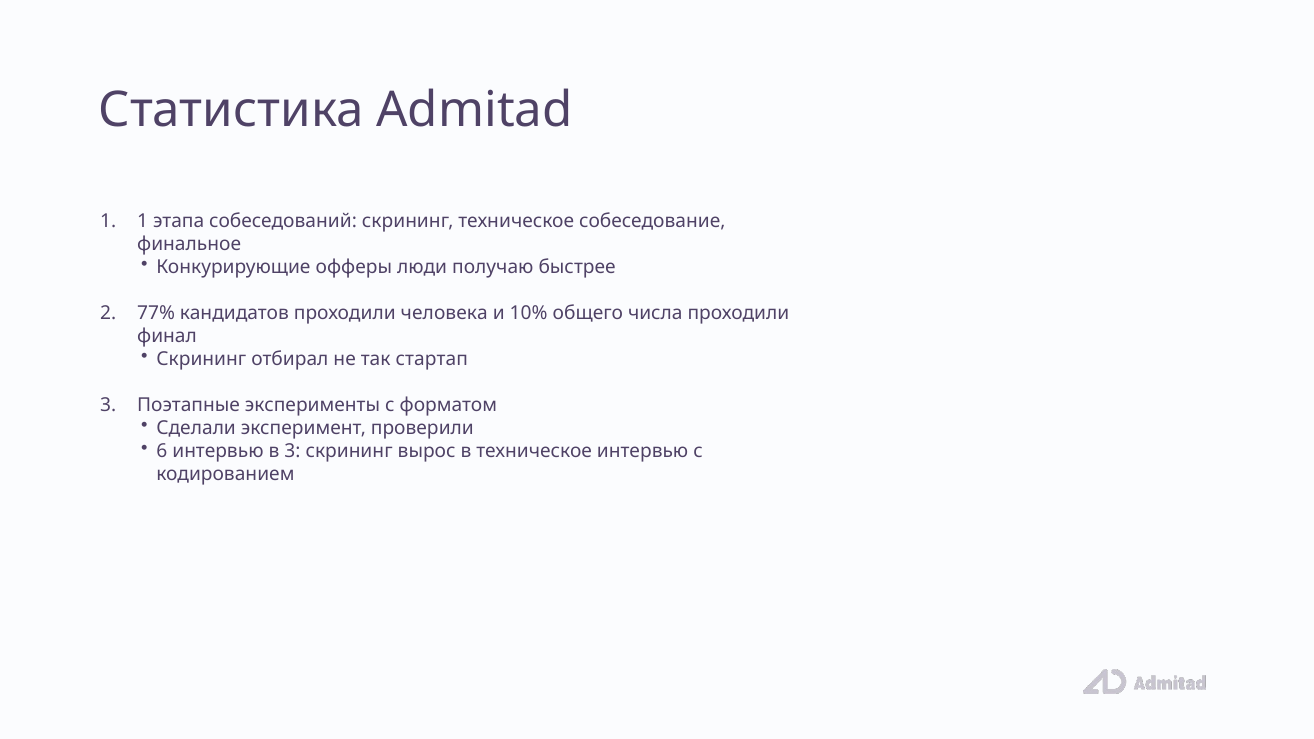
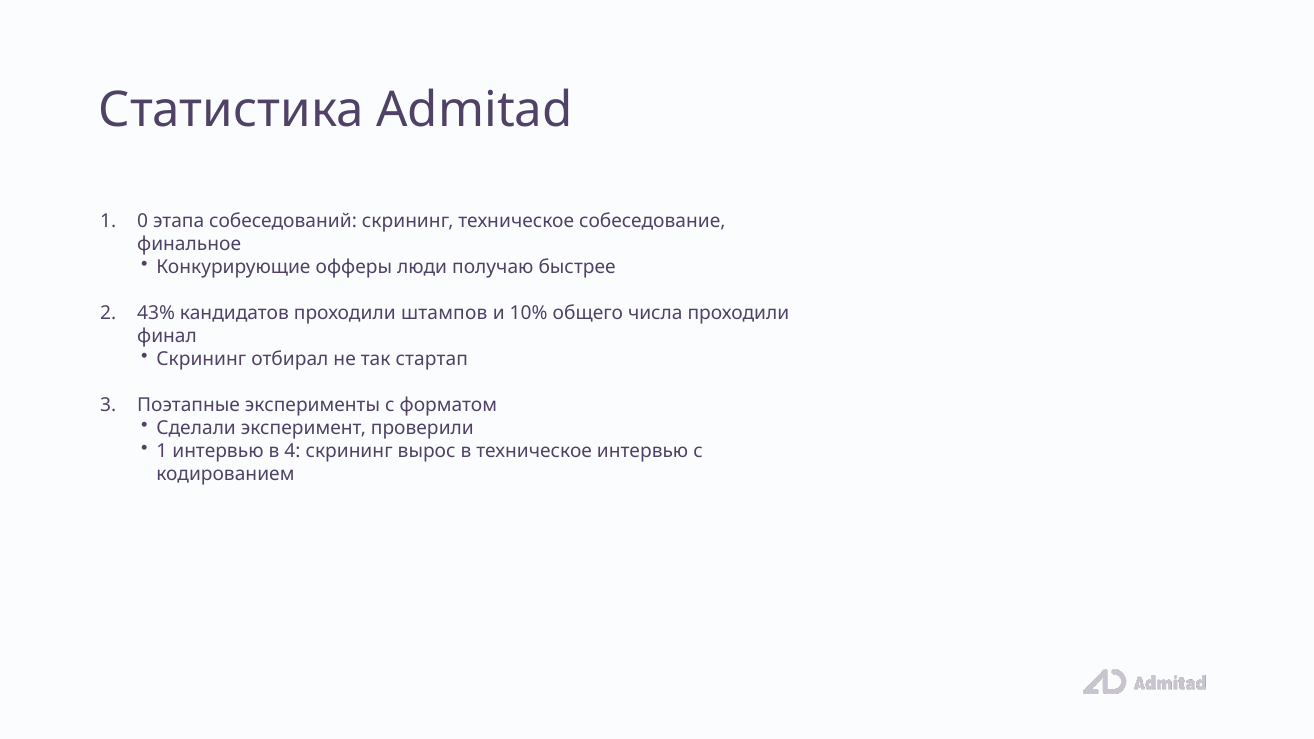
1: 1 -> 0 (143, 222)
77%: 77% -> 43% (156, 314)
человека: человека -> штампов (444, 314)
6: 6 -> 1 (162, 452)
в 3: 3 -> 4 (292, 452)
